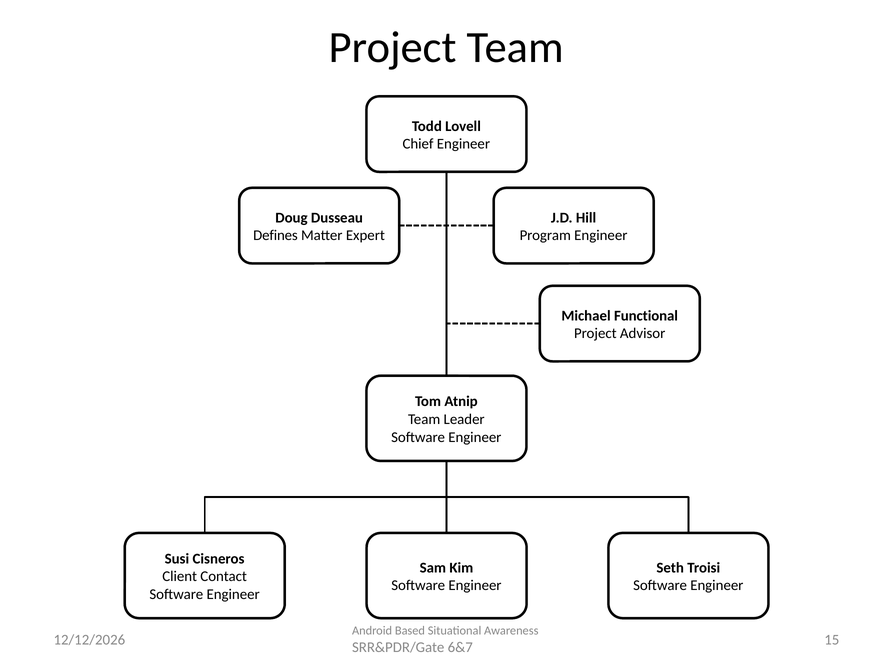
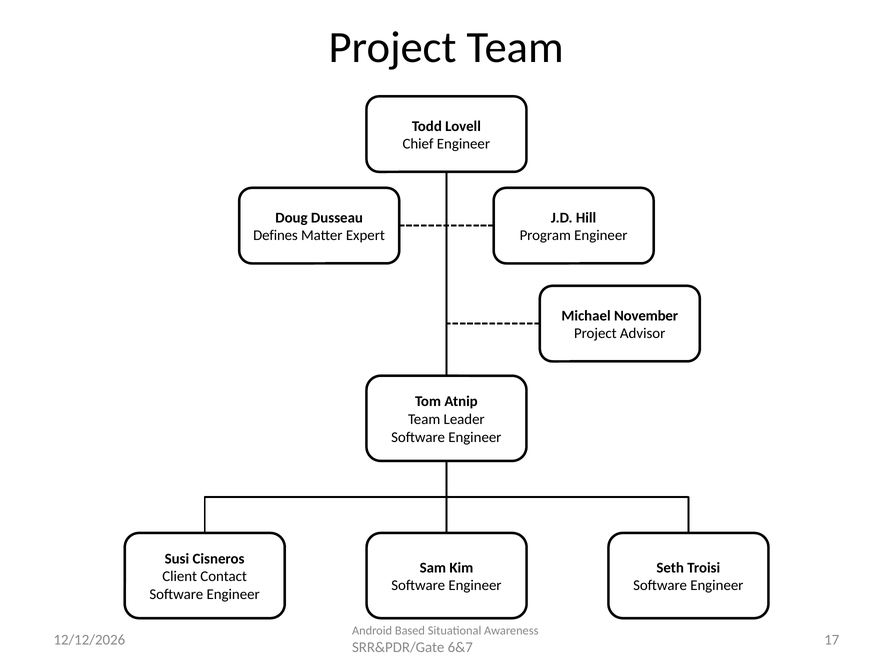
Functional: Functional -> November (646, 316)
15: 15 -> 17 (832, 639)
